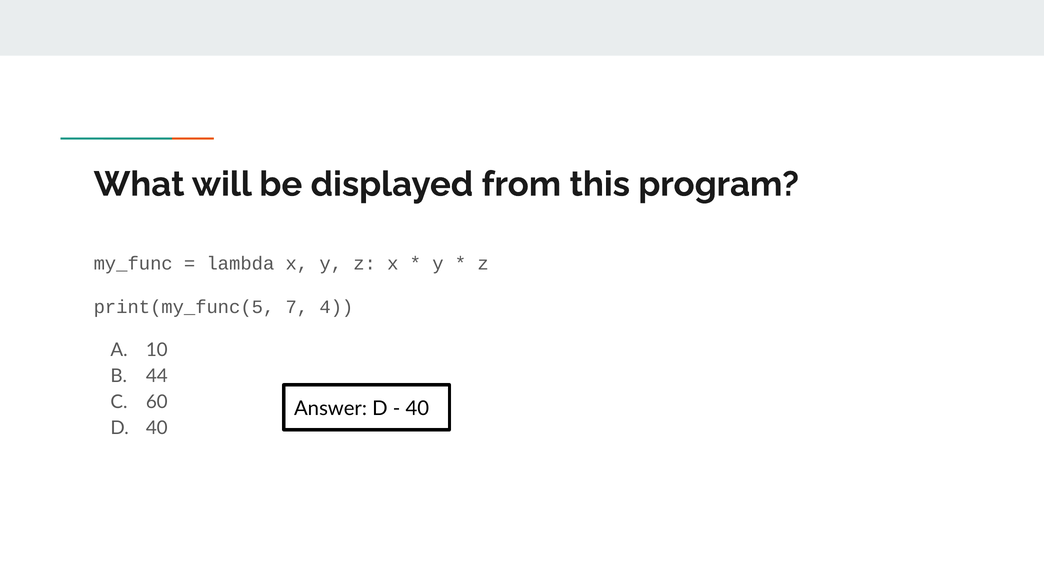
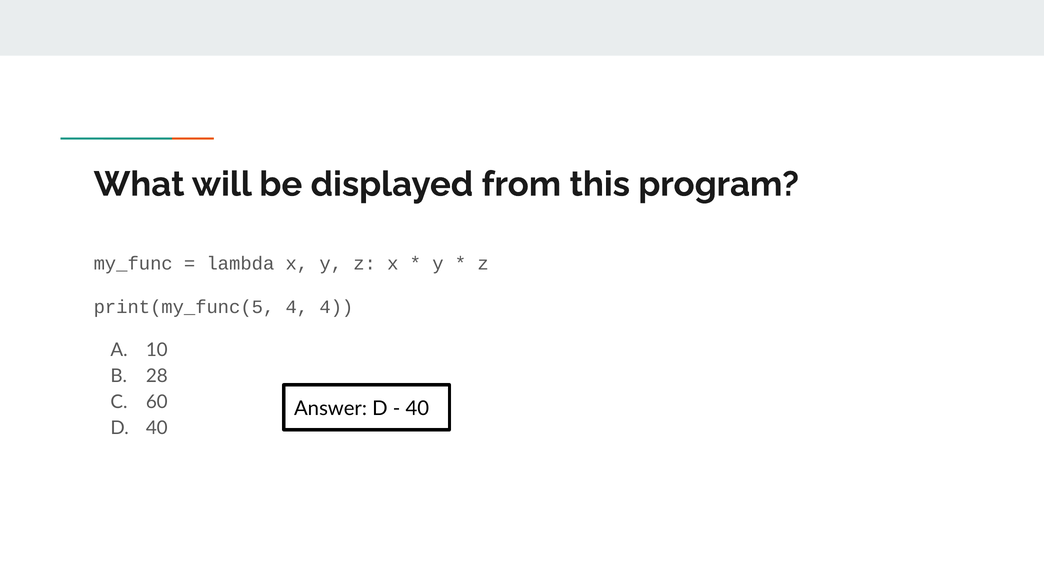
print(my_func(5 7: 7 -> 4 (297, 307)
44: 44 -> 28 (157, 376)
